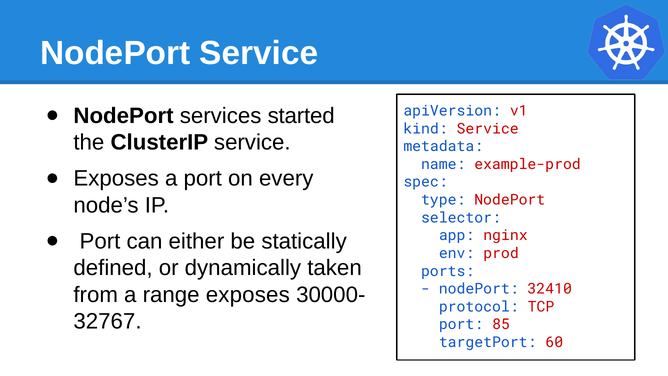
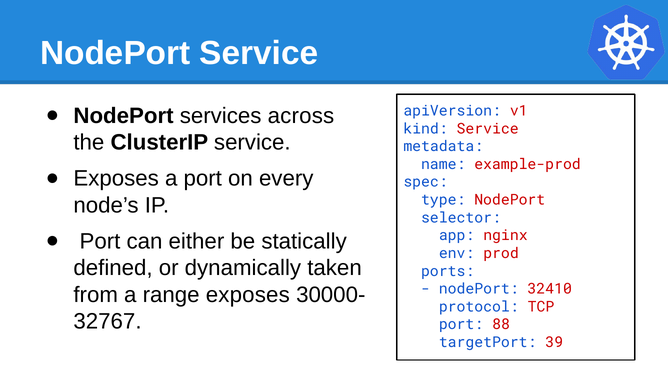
started: started -> across (301, 116)
85: 85 -> 88 (501, 324)
60: 60 -> 39 (554, 342)
